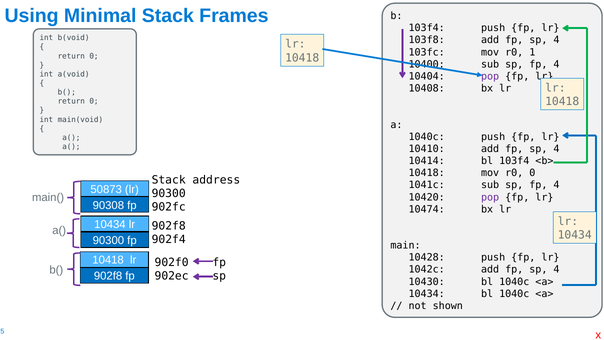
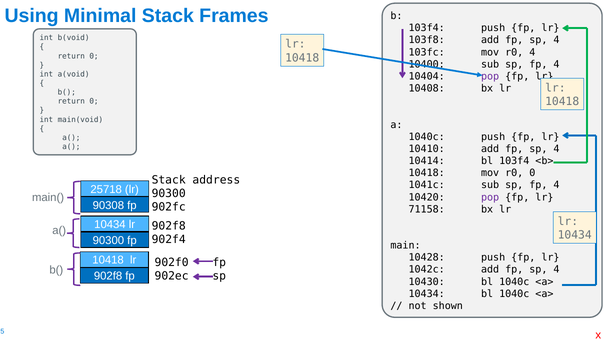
r0 1: 1 -> 4 (532, 52)
50873: 50873 -> 25718 (106, 189)
10474: 10474 -> 71158 (427, 209)
